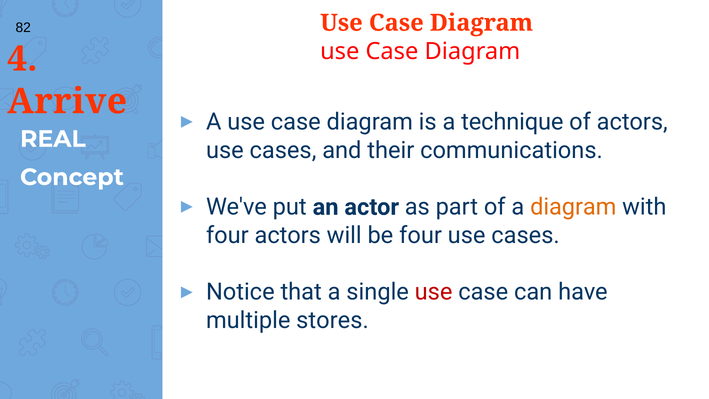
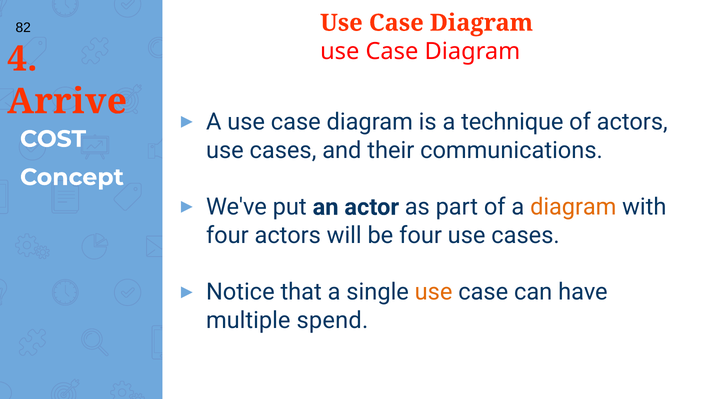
REAL: REAL -> COST (53, 139)
use colour: red -> orange (434, 292)
stores: stores -> spend (332, 320)
